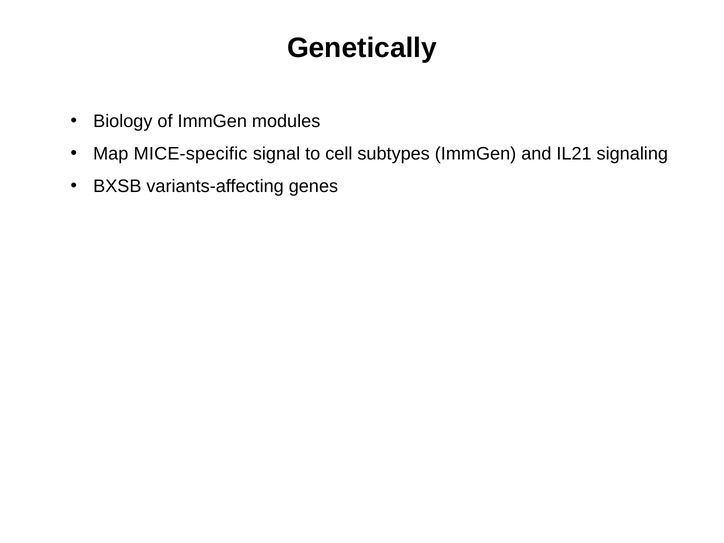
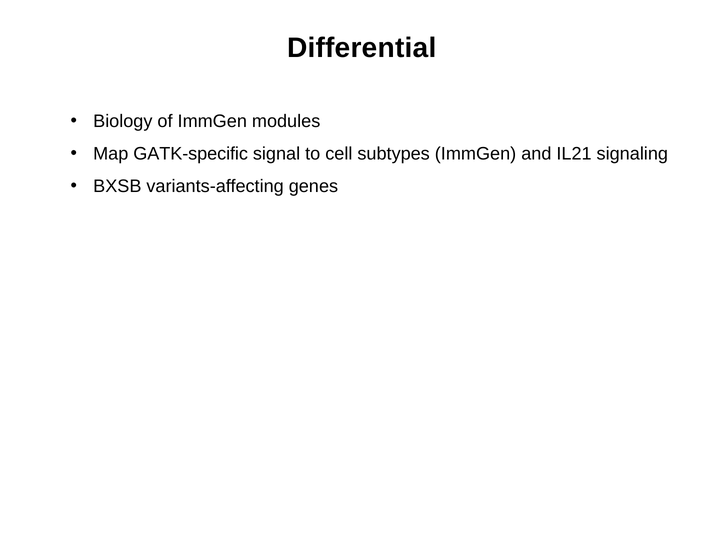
Genetically: Genetically -> Differential (362, 48)
MICE-specific: MICE-specific -> GATK-specific (191, 154)
